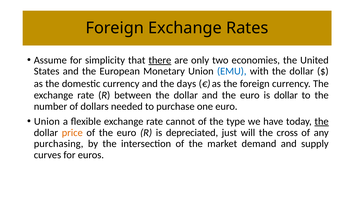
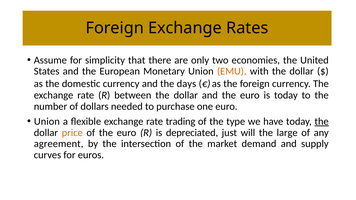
there underline: present -> none (160, 60)
EMU colour: blue -> orange (232, 71)
is dollar: dollar -> today (286, 95)
cannot: cannot -> trading (181, 122)
cross: cross -> large (287, 133)
purchasing: purchasing -> agreement (59, 144)
